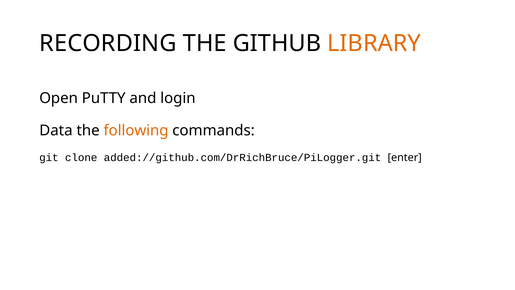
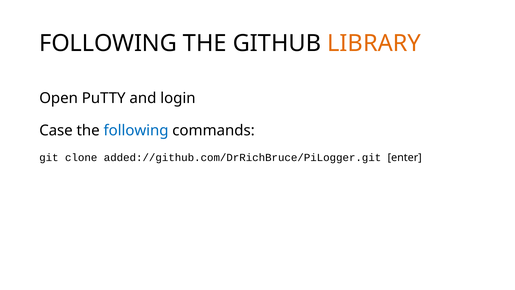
RECORDING: RECORDING -> FOLLOWING (108, 43)
Data: Data -> Case (56, 131)
following colour: orange -> blue (136, 131)
